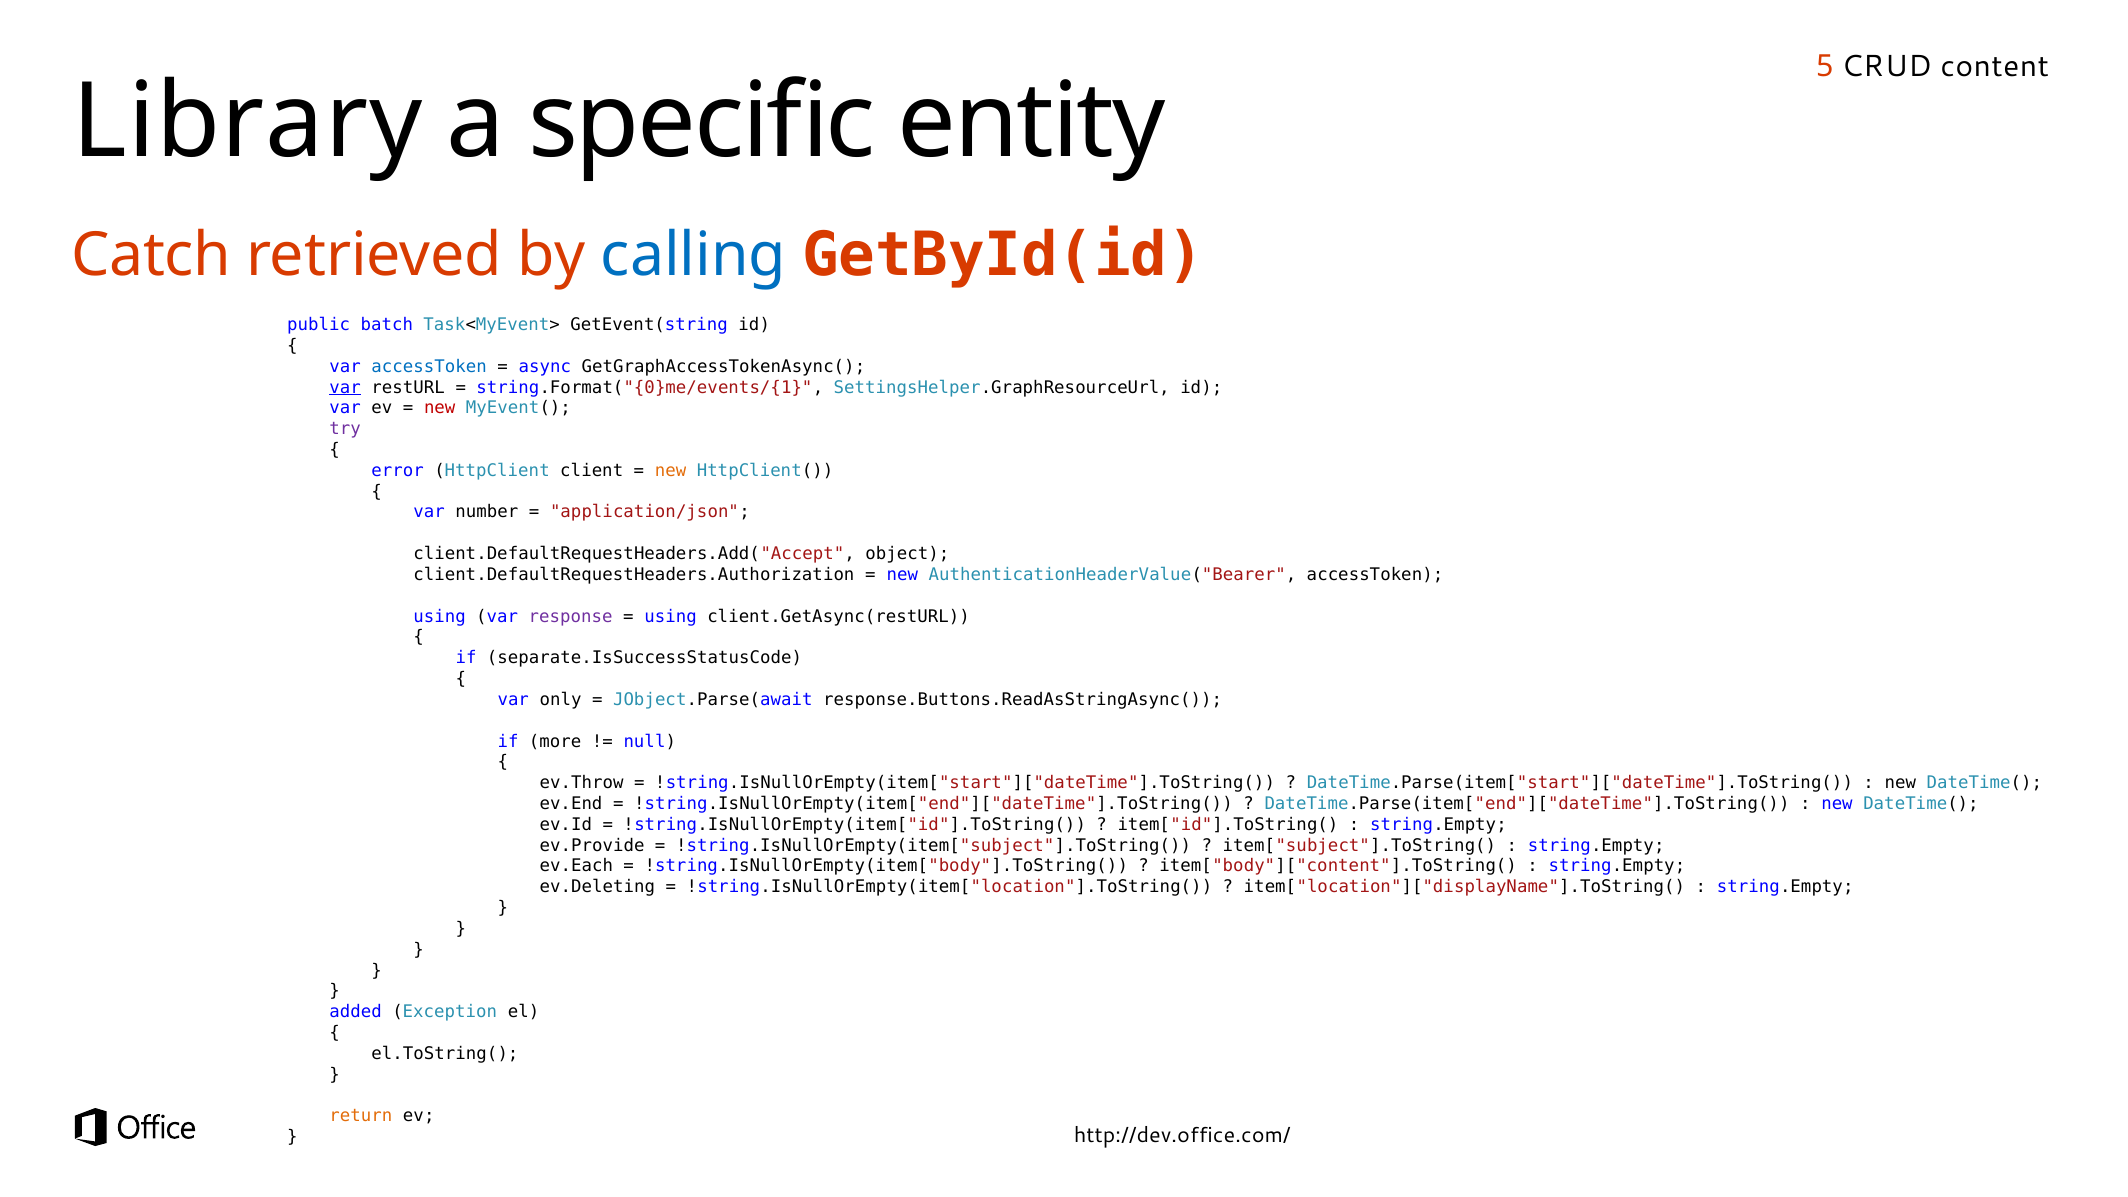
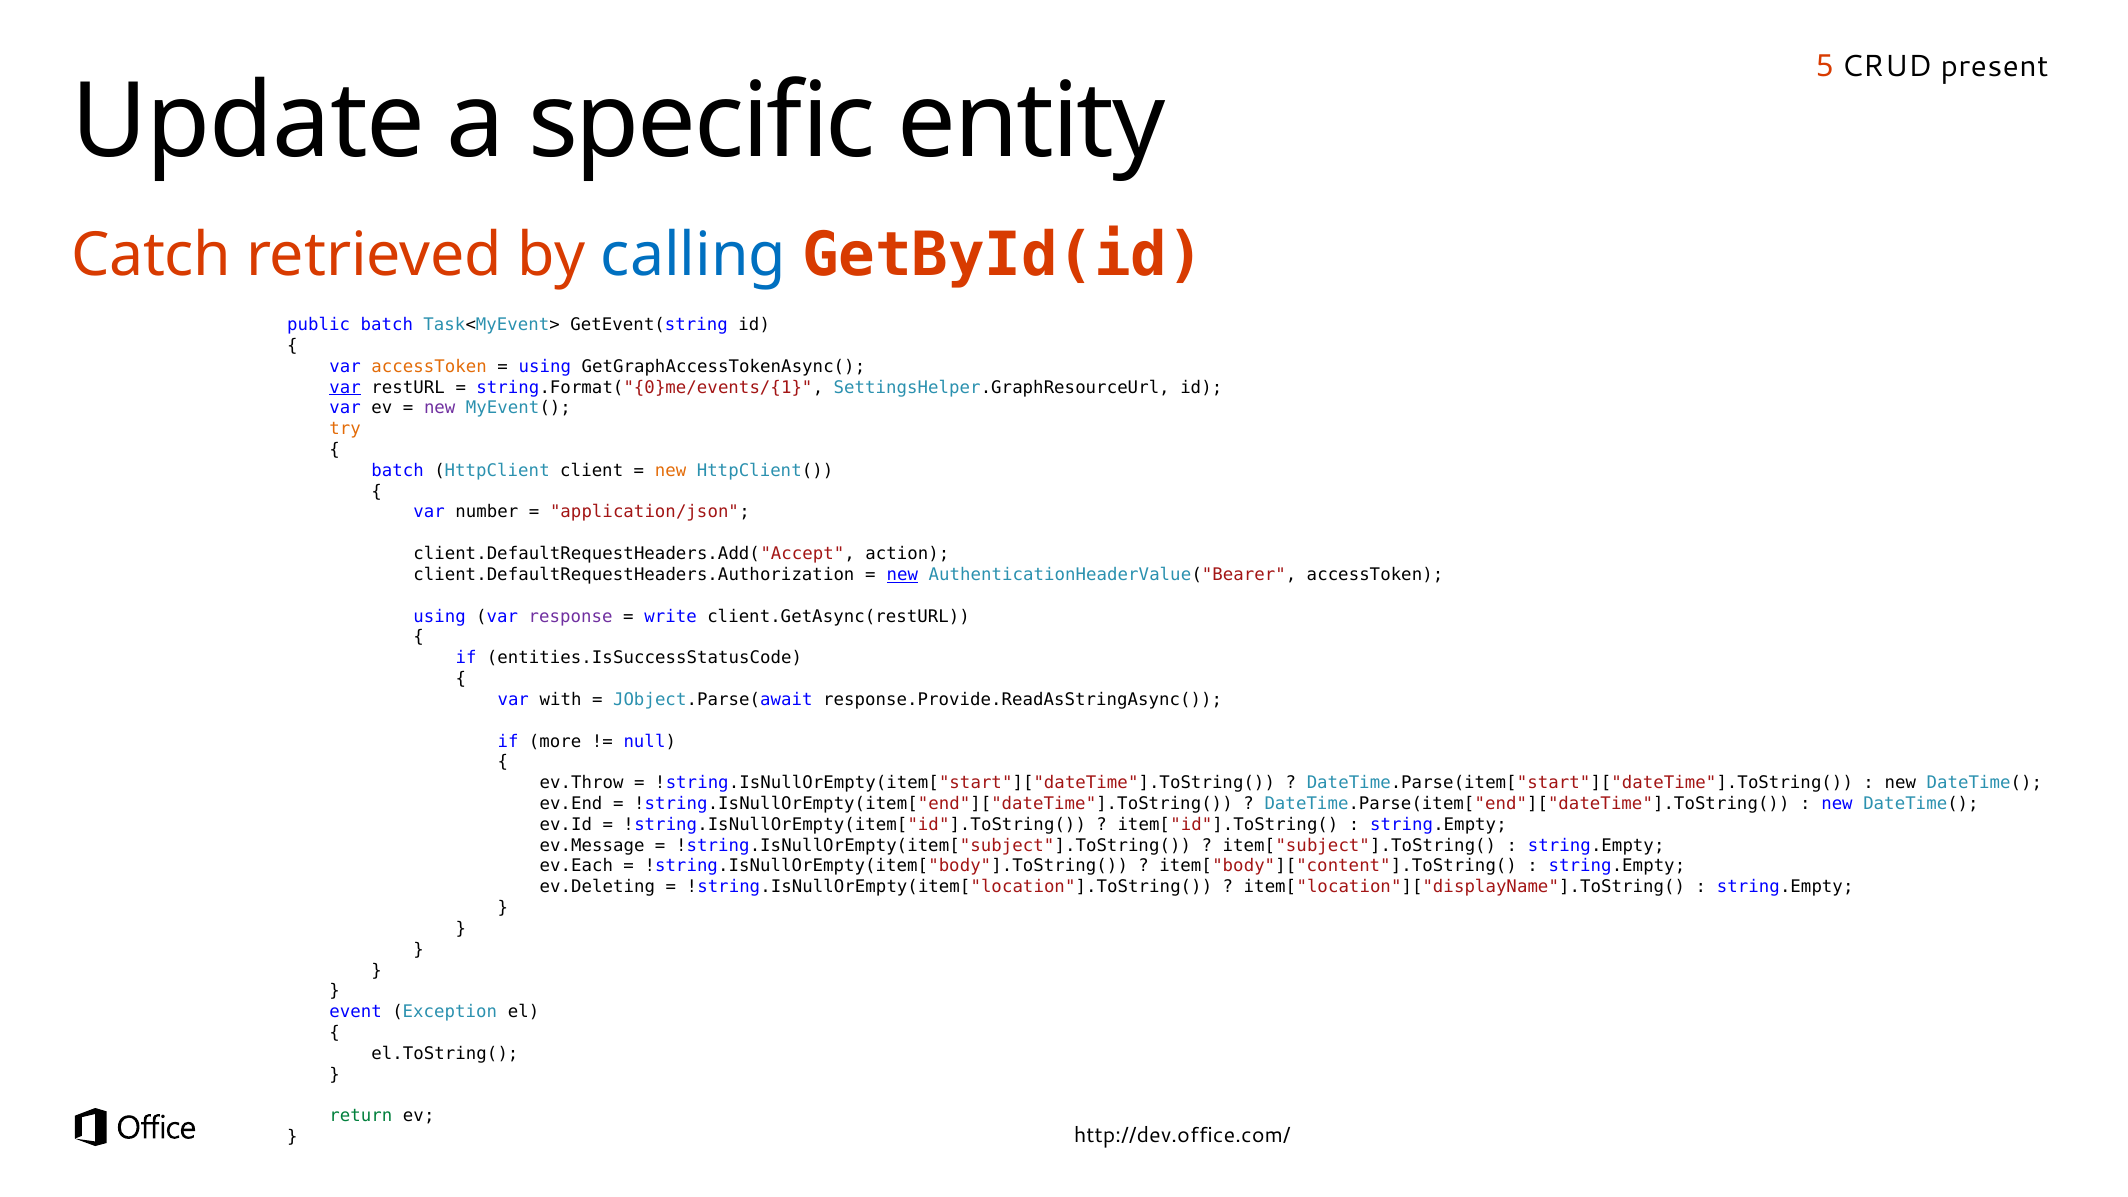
content: content -> present (1995, 66)
Library: Library -> Update (249, 122)
accessToken colour: blue -> orange (429, 366)
async: async -> using (545, 366)
new colour: red -> purple (440, 408)
try colour: purple -> orange (345, 429)
error: error -> batch (398, 470)
object: object -> action (907, 554)
new underline: none -> present (902, 575)
using: using -> write (671, 616)
separate.IsSuccessStatusCode: separate.IsSuccessStatusCode -> entities.IsSuccessStatusCode (644, 658)
only: only -> with (561, 700)
response.Buttons.ReadAsStringAsync(: response.Buttons.ReadAsStringAsync( -> response.Provide.ReadAsStringAsync( (1023, 700)
ev.Provide: ev.Provide -> ev.Message (592, 845)
added: added -> event (356, 1012)
return colour: orange -> green (361, 1116)
